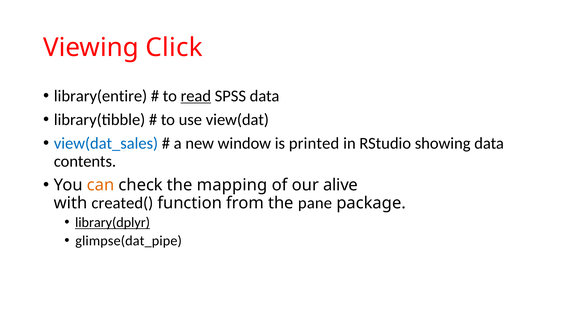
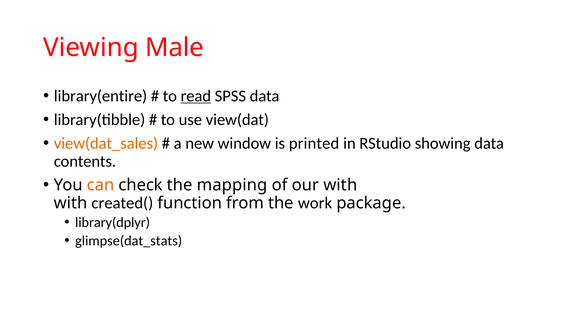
Click: Click -> Male (174, 48)
view(dat_sales colour: blue -> orange (106, 143)
our alive: alive -> with (340, 185)
pane: pane -> work (315, 203)
library(dplyr underline: present -> none (113, 222)
glimpse(dat_pipe: glimpse(dat_pipe -> glimpse(dat_stats (129, 241)
